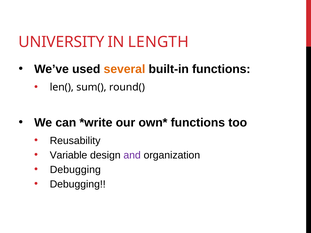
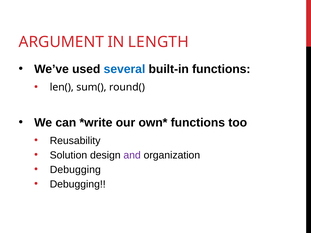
UNIVERSITY: UNIVERSITY -> ARGUMENT (61, 42)
several colour: orange -> blue (124, 69)
Variable: Variable -> Solution (68, 155)
